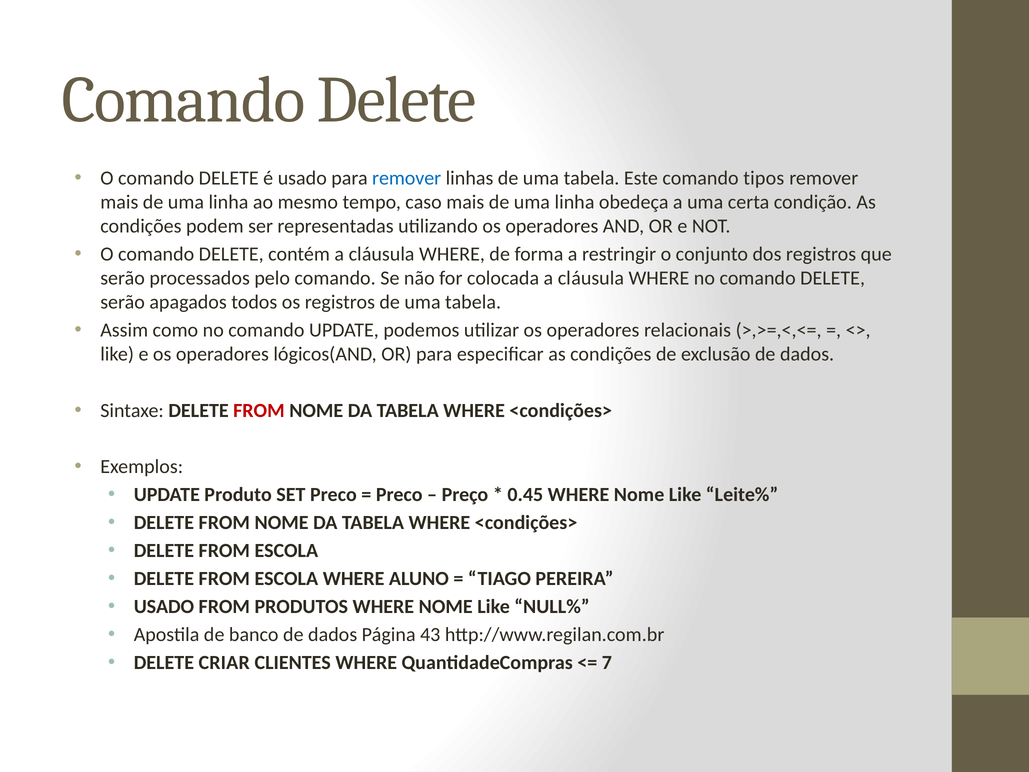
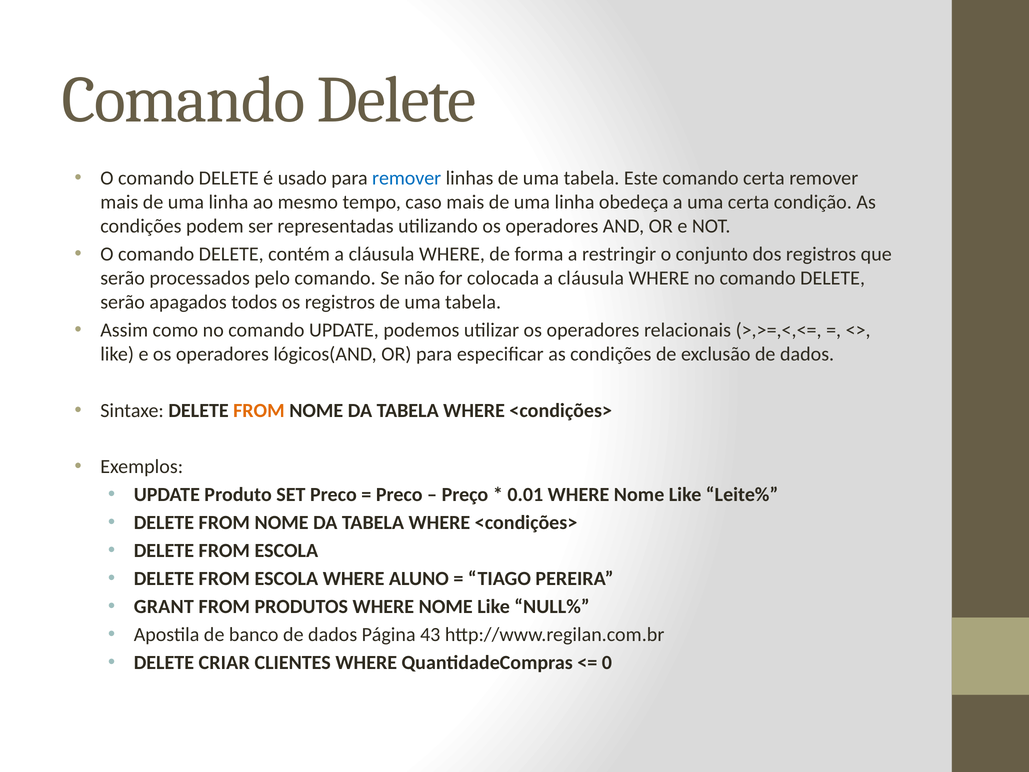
comando tipos: tipos -> certa (764, 178)
FROM colour: red -> orange (259, 410)
0.45: 0.45 -> 0.01 (525, 494)
USADO: USADO -> GRANT (164, 607)
7: 7 -> 0 (607, 663)
